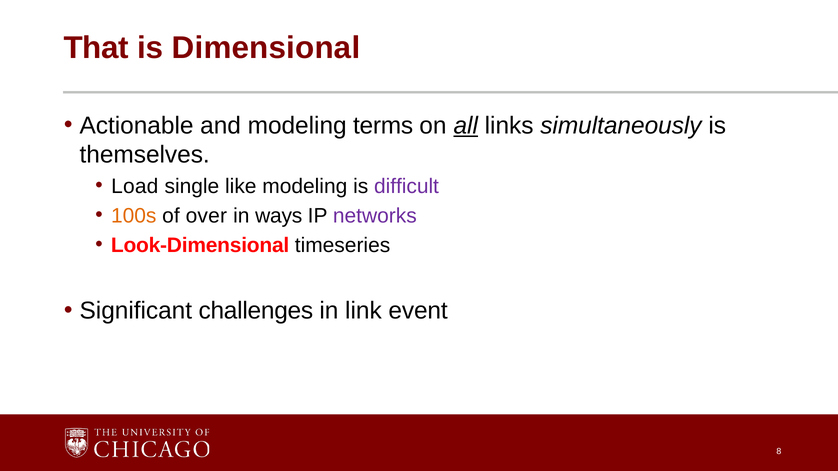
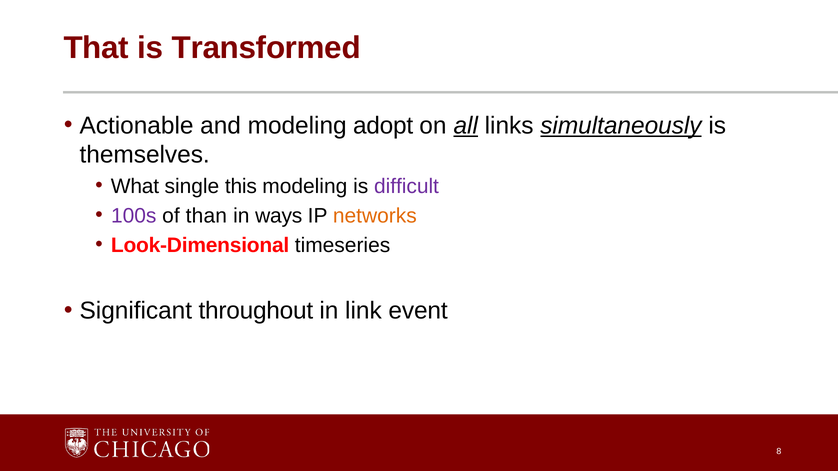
Dimensional: Dimensional -> Transformed (266, 48)
terms: terms -> adopt (383, 126)
simultaneously underline: none -> present (621, 126)
Load: Load -> What (135, 186)
like: like -> this (241, 186)
100s colour: orange -> purple (134, 216)
over: over -> than (206, 216)
networks colour: purple -> orange (375, 216)
challenges: challenges -> throughout (256, 311)
